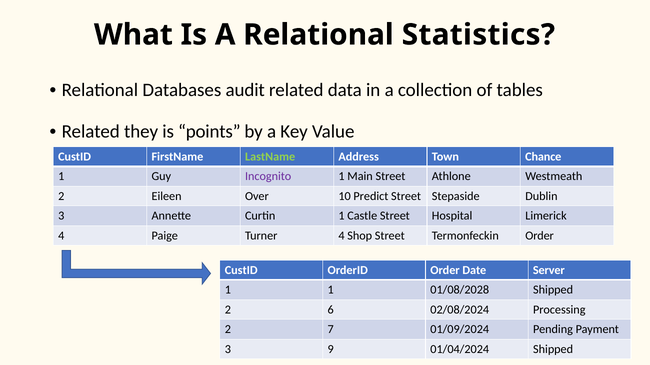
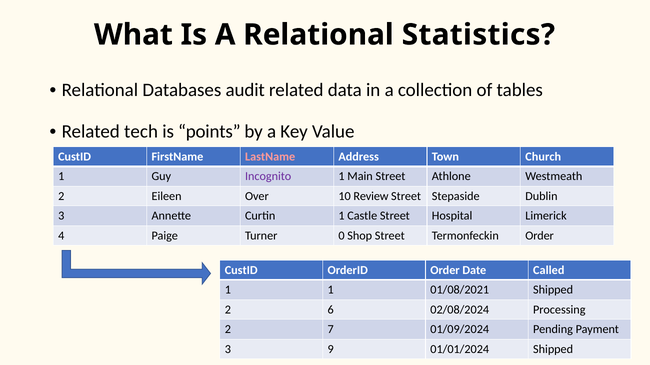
they: they -> tech (141, 132)
LastName colour: light green -> pink (270, 157)
Chance: Chance -> Church (543, 157)
Predict: Predict -> Review (371, 196)
Turner 4: 4 -> 0 (342, 236)
Server: Server -> Called (549, 271)
01/08/2028: 01/08/2028 -> 01/08/2021 (460, 290)
01/04/2024: 01/04/2024 -> 01/01/2024 (460, 350)
